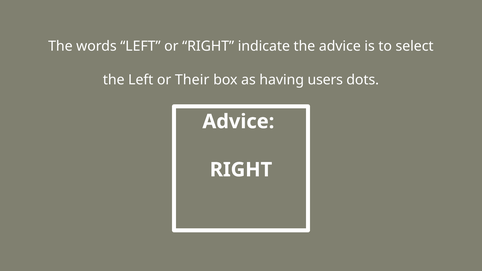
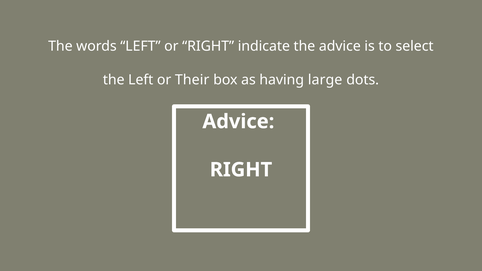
users: users -> large (325, 80)
